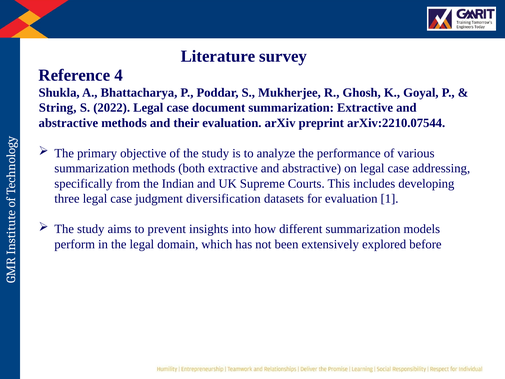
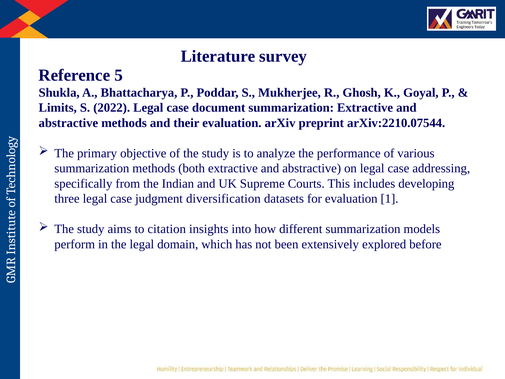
4: 4 -> 5 (119, 75)
String: String -> Limits (58, 108)
prevent: prevent -> citation (167, 229)
